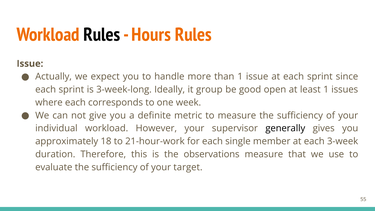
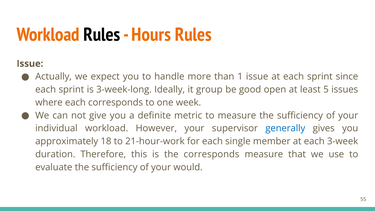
least 1: 1 -> 5 (326, 90)
generally colour: black -> blue (285, 128)
the observations: observations -> corresponds (212, 154)
target: target -> would (188, 167)
